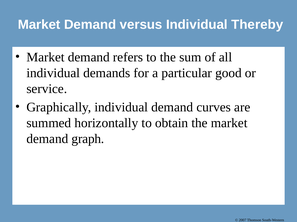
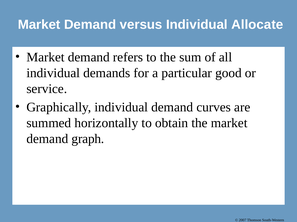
Thereby: Thereby -> Allocate (257, 25)
